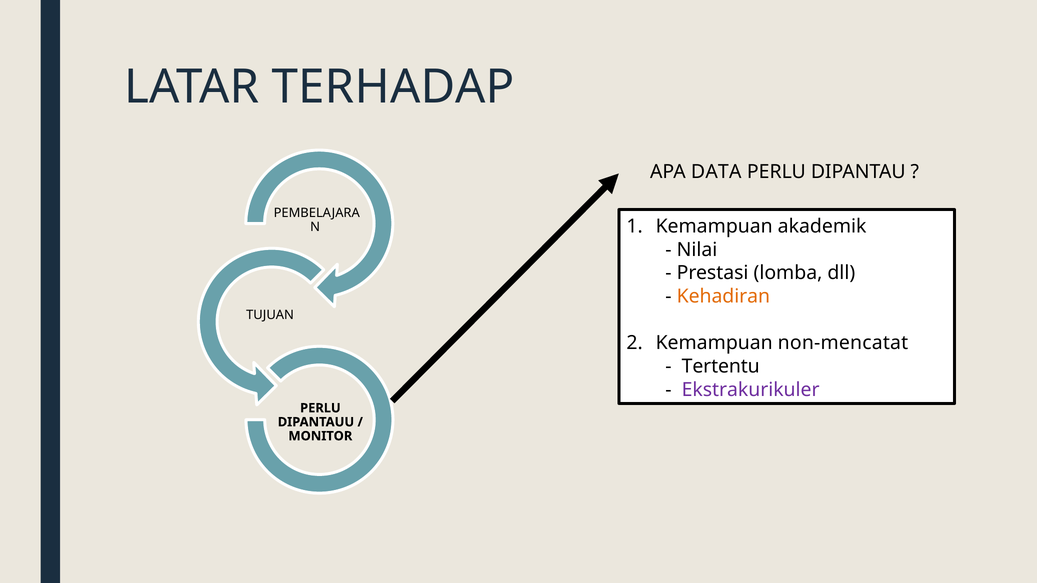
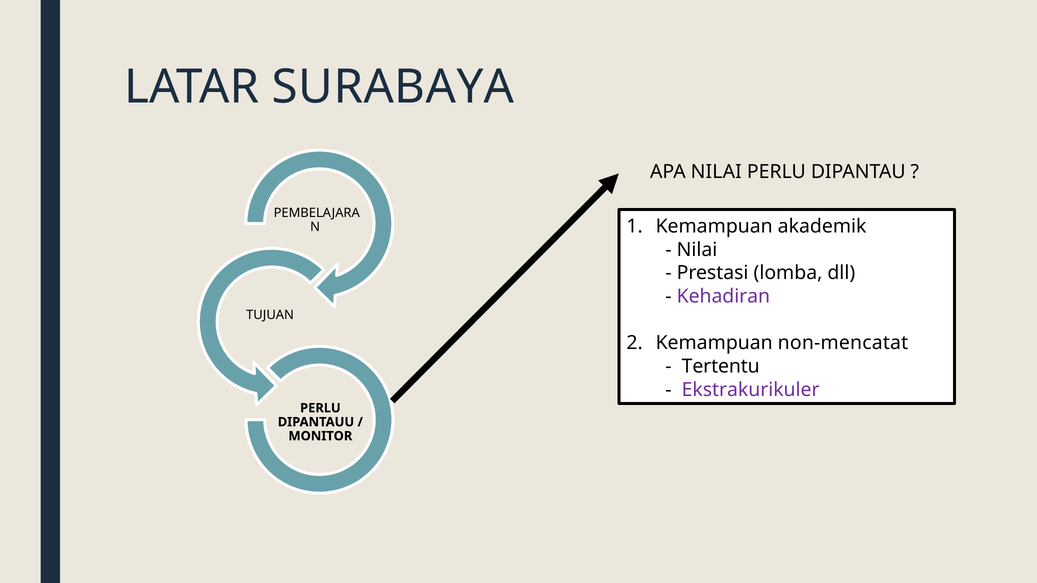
TERHADAP: TERHADAP -> SURABAYA (393, 87)
APA DATA: DATA -> NILAI (716, 172)
Kehadiran colour: orange -> purple (723, 296)
